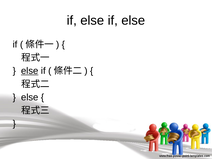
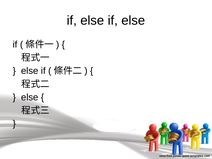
else underline: present -> none (30, 71)
